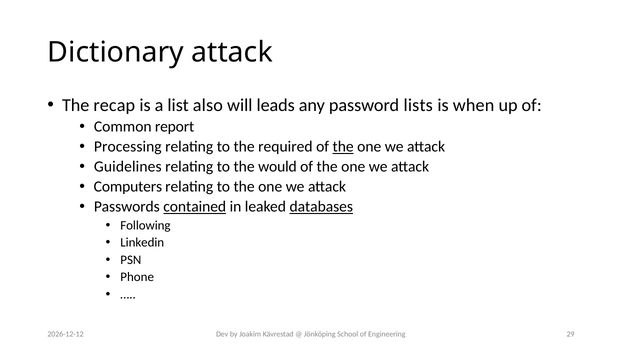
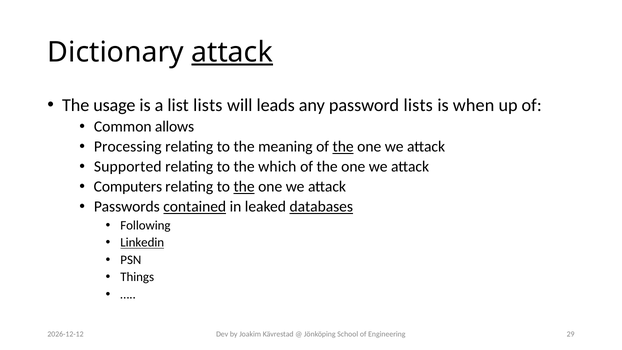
attack underline: none -> present (232, 52)
recap: recap -> usage (114, 105)
list also: also -> lists (208, 105)
report: report -> allows (175, 127)
required: required -> meaning (285, 147)
Guidelines: Guidelines -> Supported (128, 167)
would: would -> which (277, 167)
the underline: none -> present (244, 187)
Linkedin underline: none -> present (142, 243)
Phone: Phone -> Things (137, 277)
